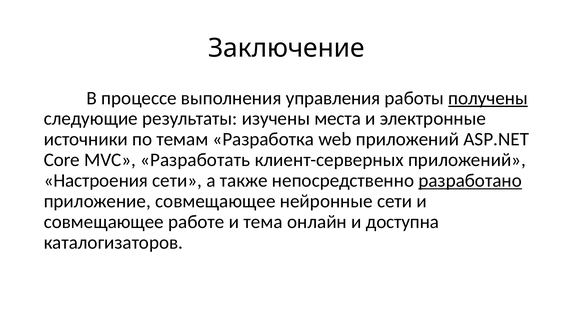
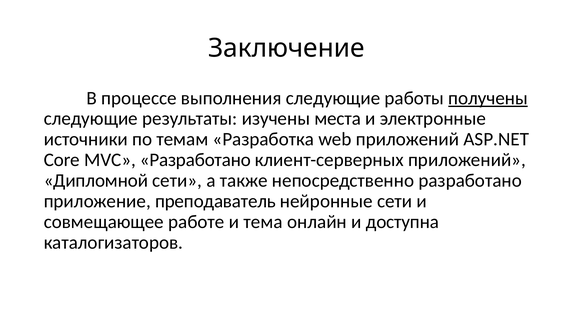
выполнения управления: управления -> следующие (333, 98)
MVC Разработать: Разработать -> Разработано (195, 160)
Настроения: Настроения -> Дипломной (96, 181)
разработано underline: present -> none (470, 181)
приложение совмещающее: совмещающее -> преподаватель (215, 201)
